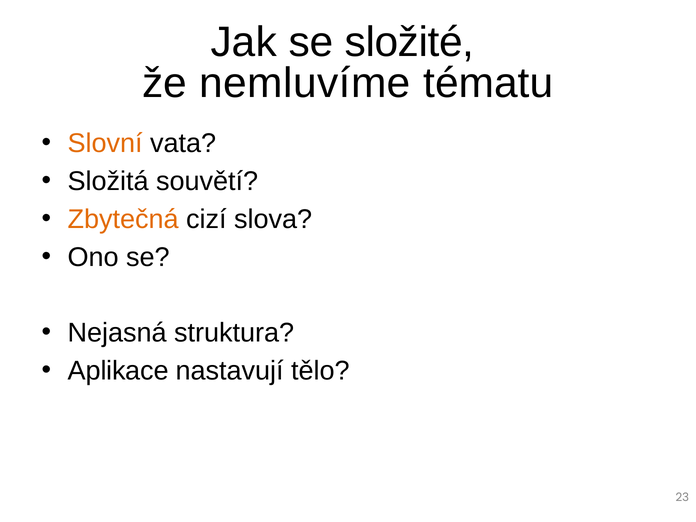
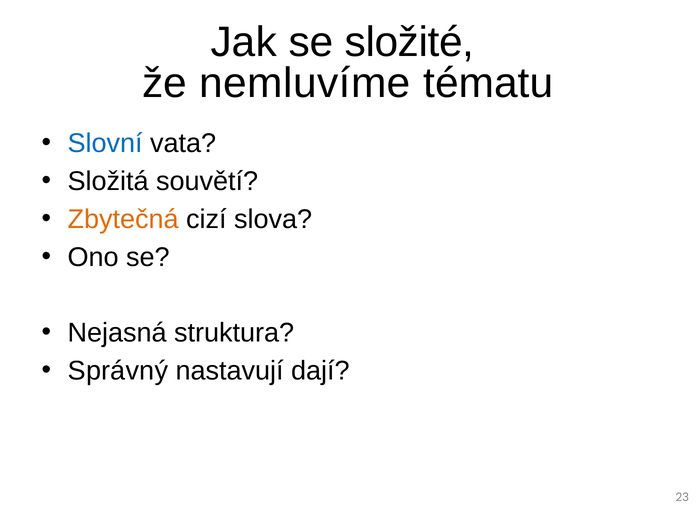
Slovní colour: orange -> blue (105, 143)
Aplikace: Aplikace -> Správný (118, 371)
tělo: tělo -> dají (321, 371)
